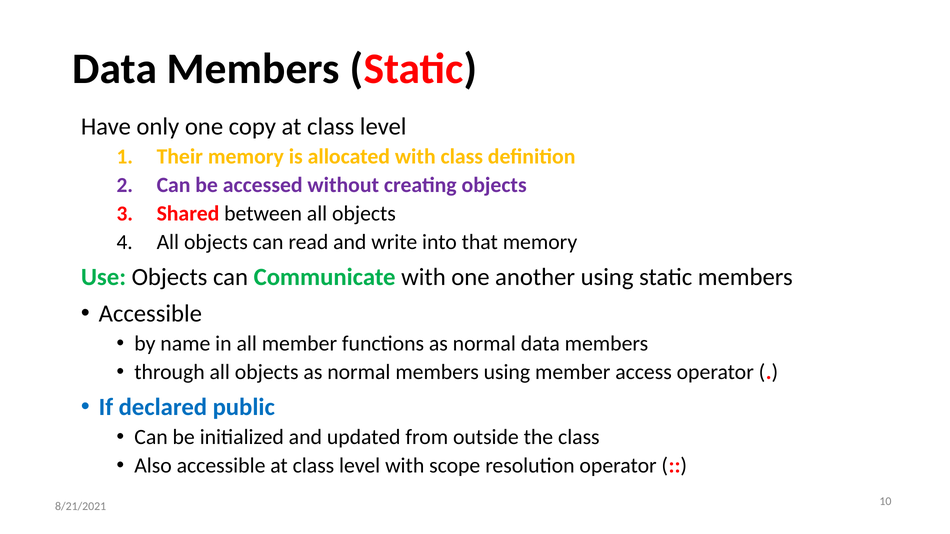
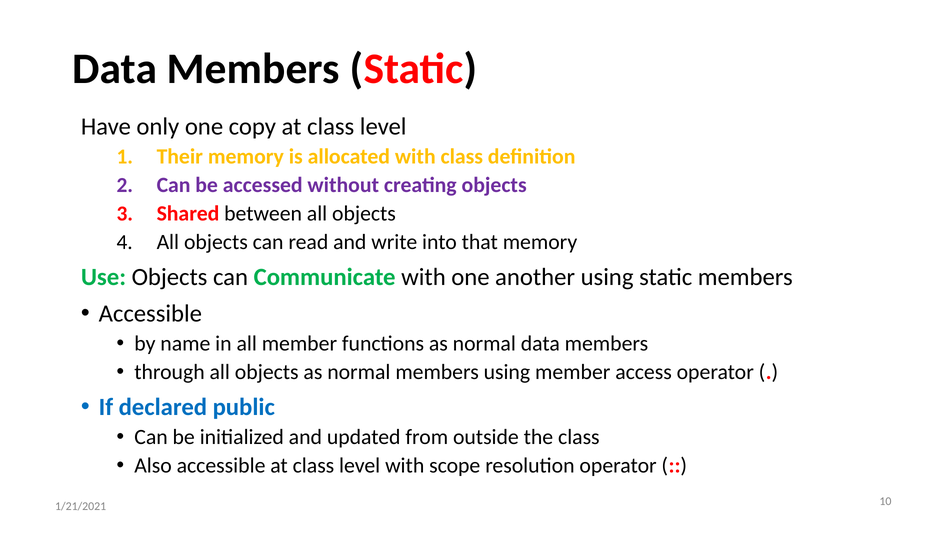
8/21/2021: 8/21/2021 -> 1/21/2021 (81, 507)
